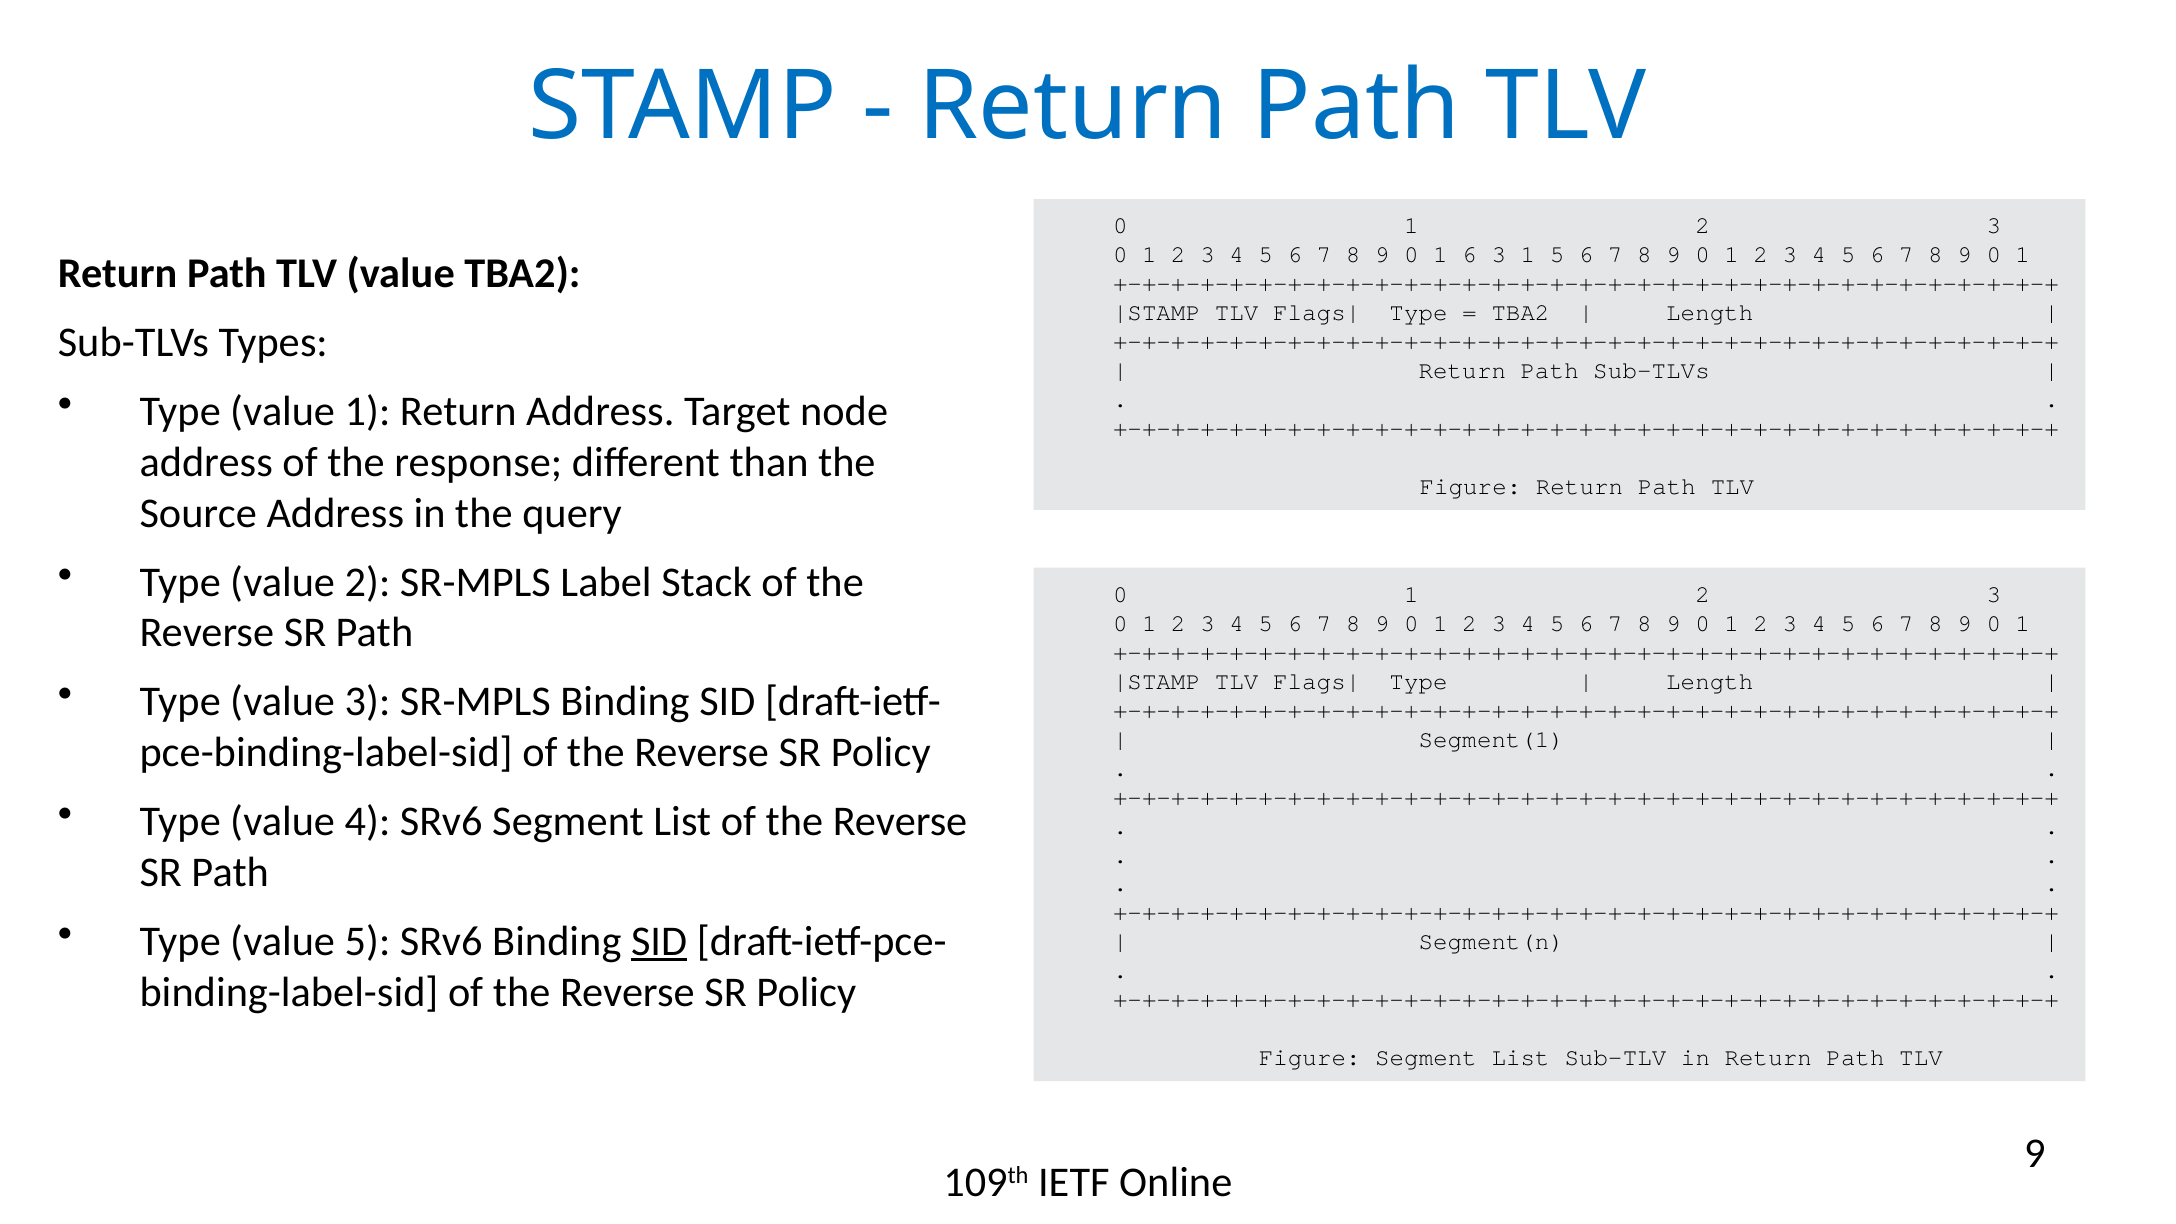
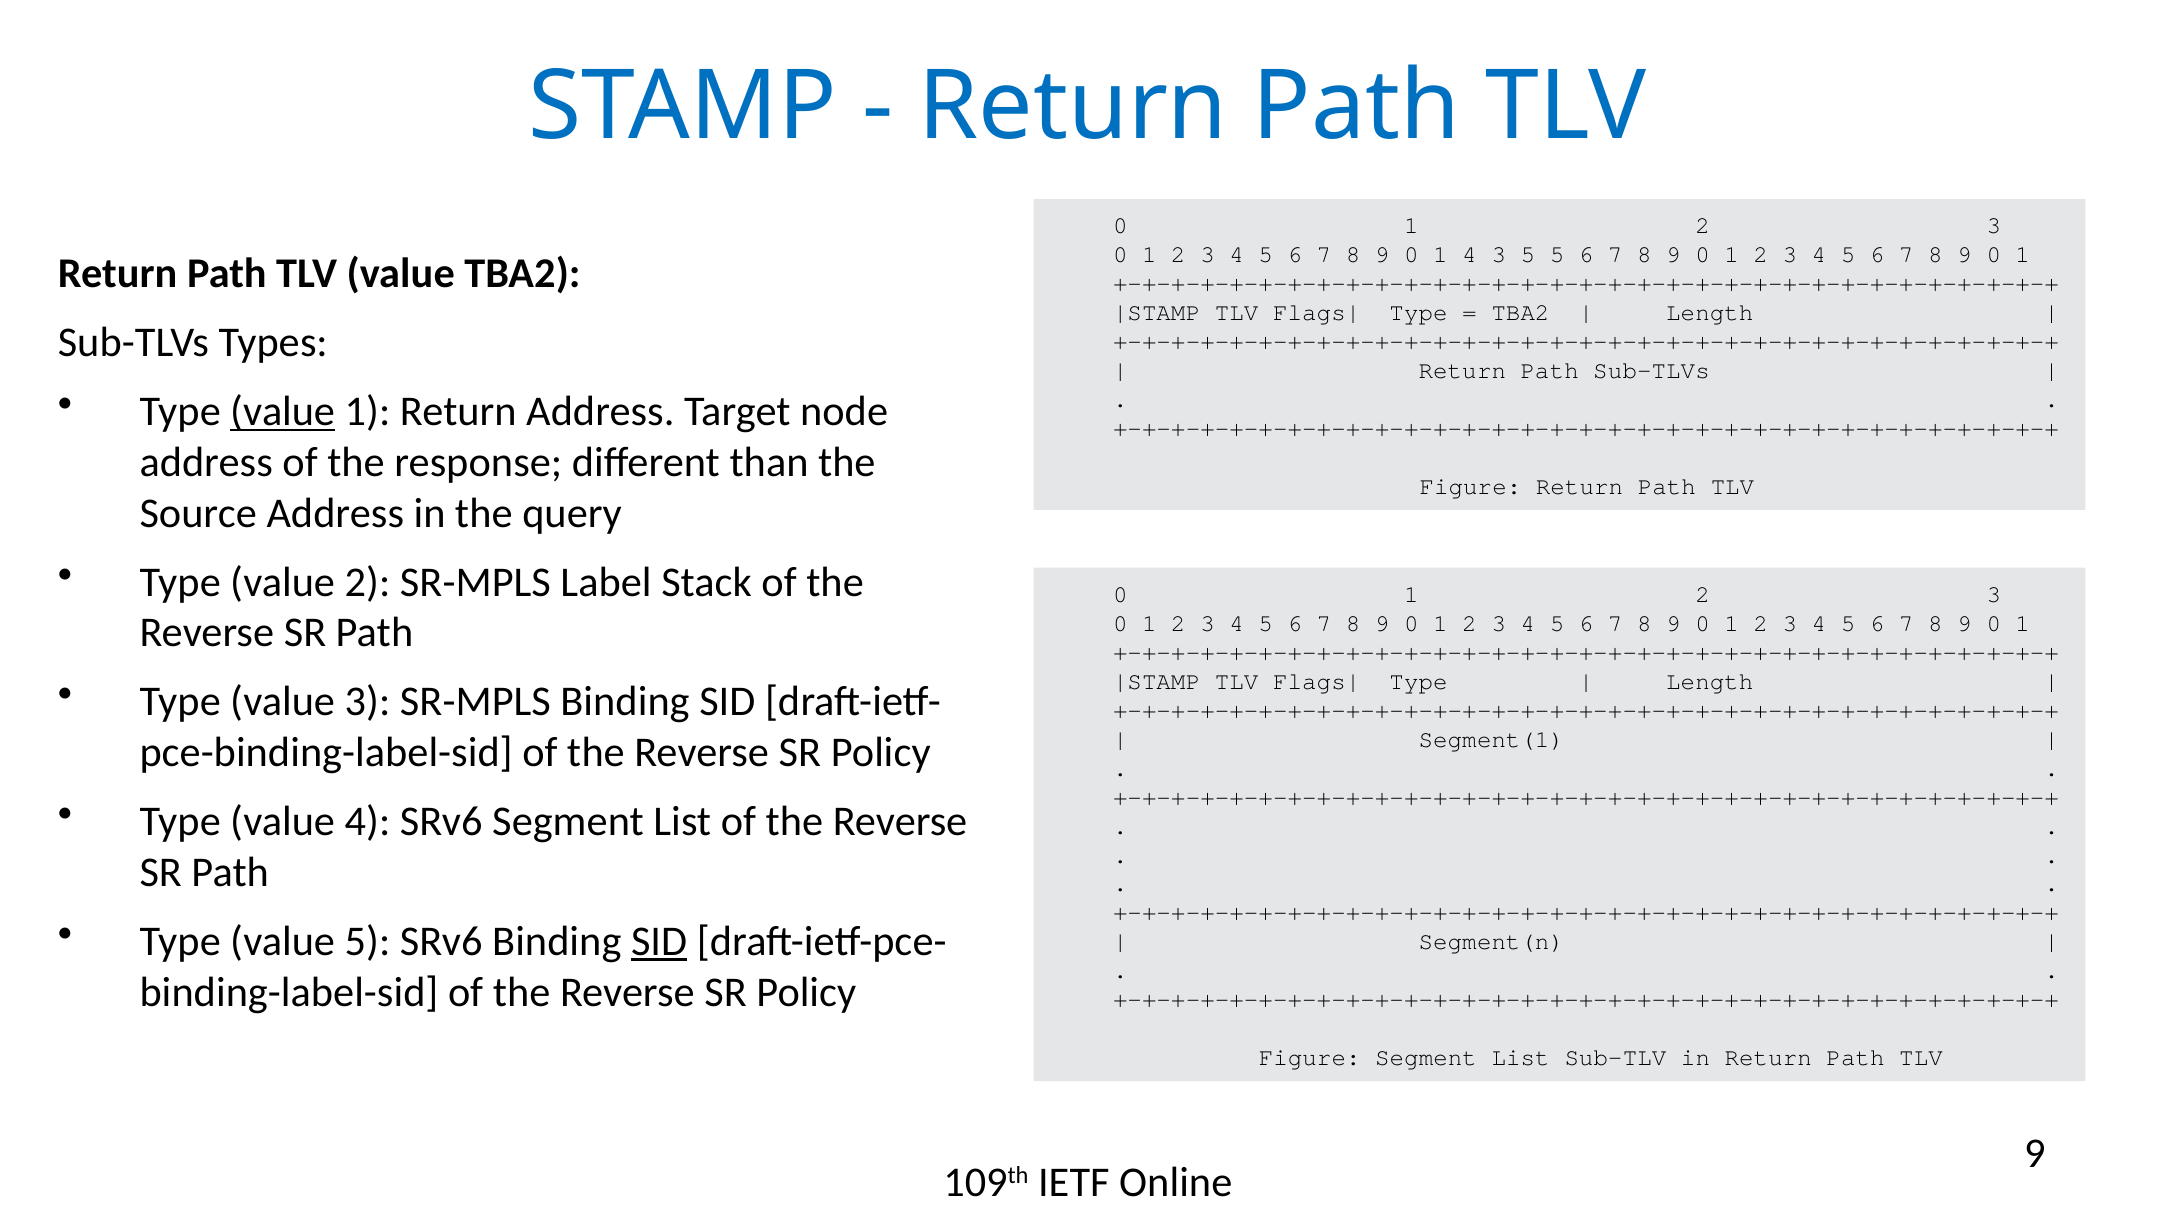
1 6: 6 -> 4 (1469, 255)
3 1: 1 -> 5 (1528, 255)
value underline: none -> present (283, 412)
